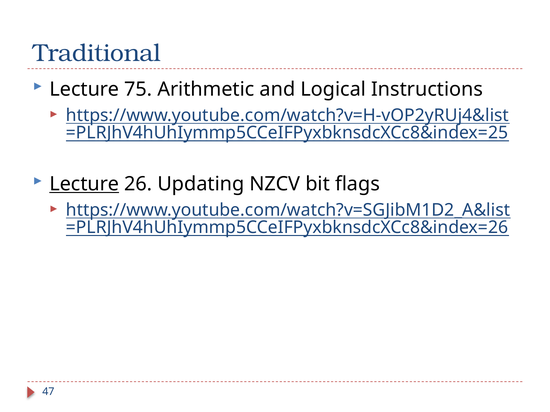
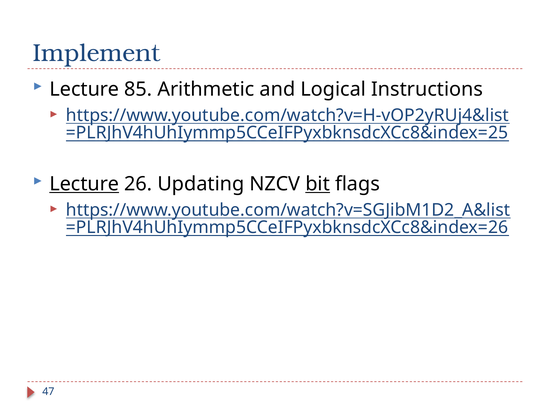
Traditional: Traditional -> Implement (97, 53)
75: 75 -> 85 (138, 89)
bit underline: none -> present (318, 184)
